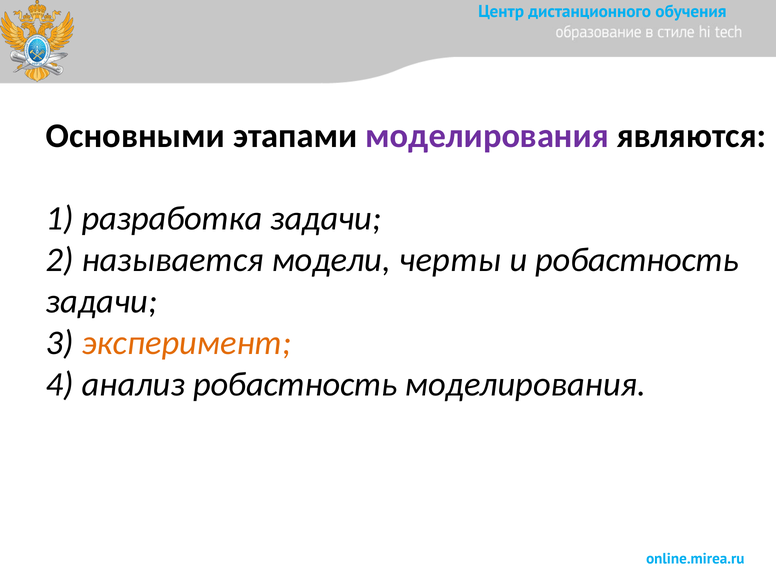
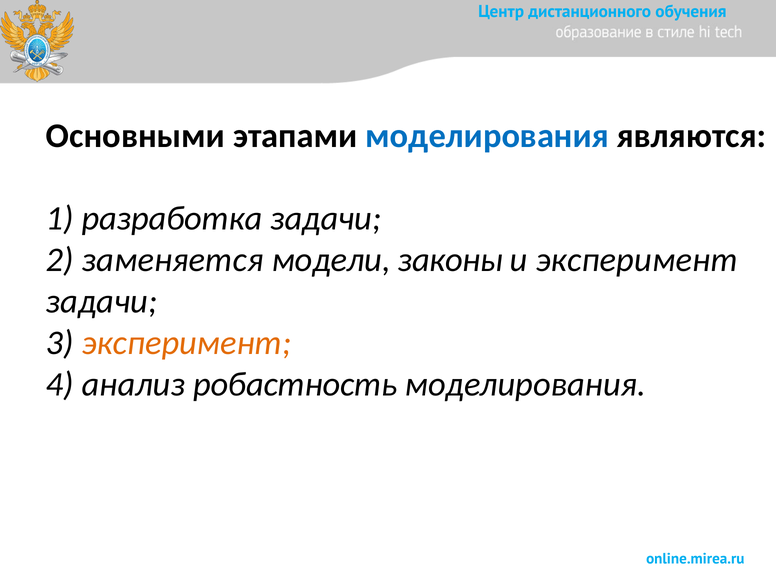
моделирования colour: purple -> blue (487, 136)
называется: называется -> заменяется (173, 260)
черты: черты -> законы (451, 260)
и робастность: робастность -> эксперимент (637, 260)
